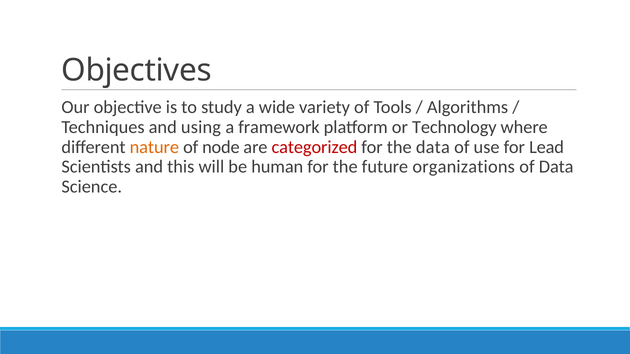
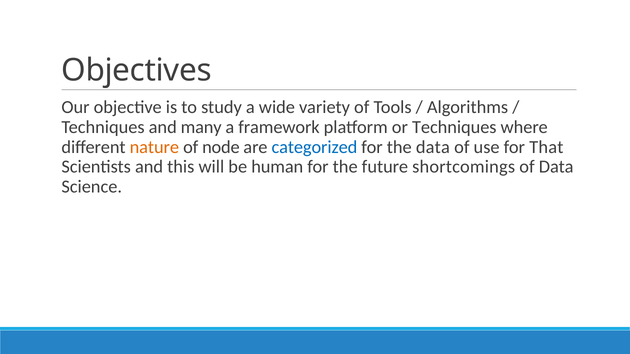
using: using -> many (201, 127)
or Technology: Technology -> Techniques (454, 127)
categorized colour: red -> blue (314, 147)
Lead: Lead -> That (546, 147)
organizations: organizations -> shortcomings (464, 167)
